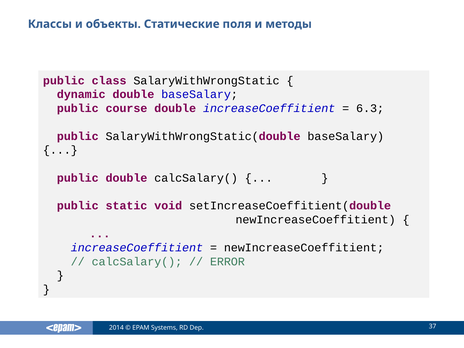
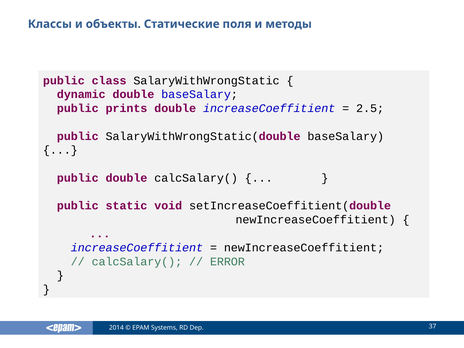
course: course -> prints (126, 108)
6.3: 6.3 -> 2.5 (370, 108)
